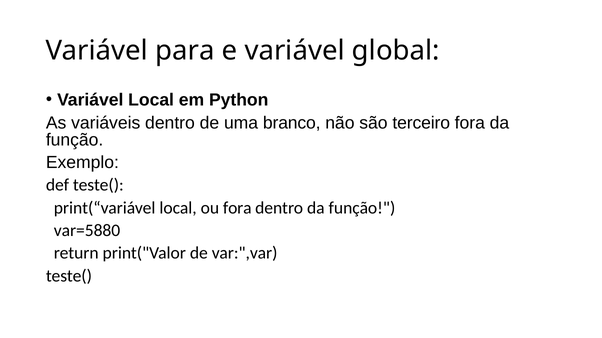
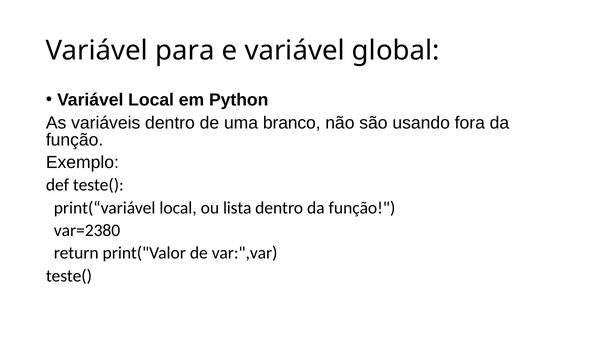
terceiro: terceiro -> usando (421, 123)
ou fora: fora -> lista (237, 208)
var=5880: var=5880 -> var=2380 (87, 231)
